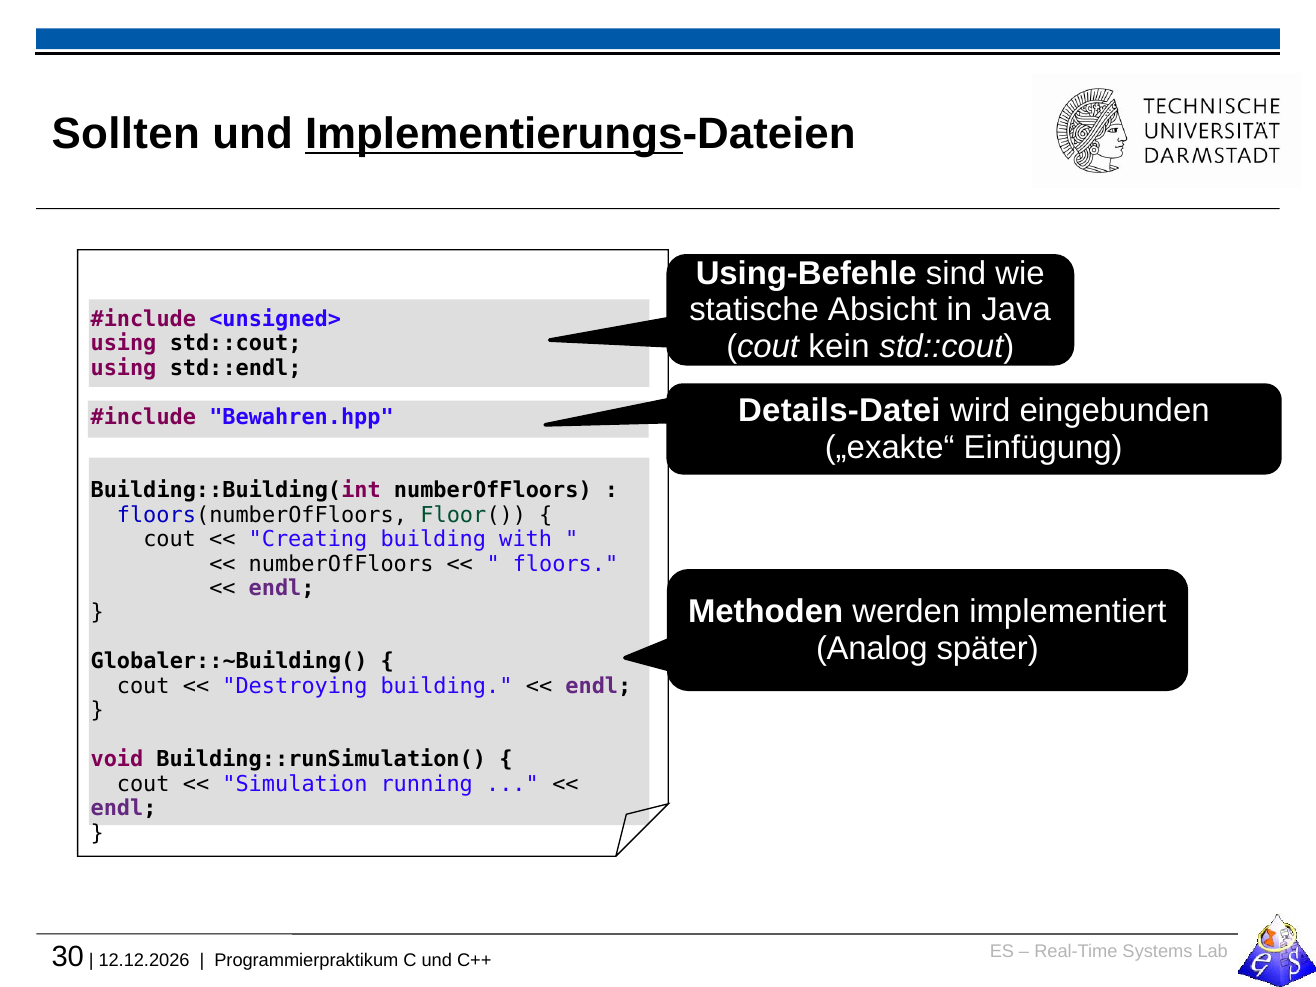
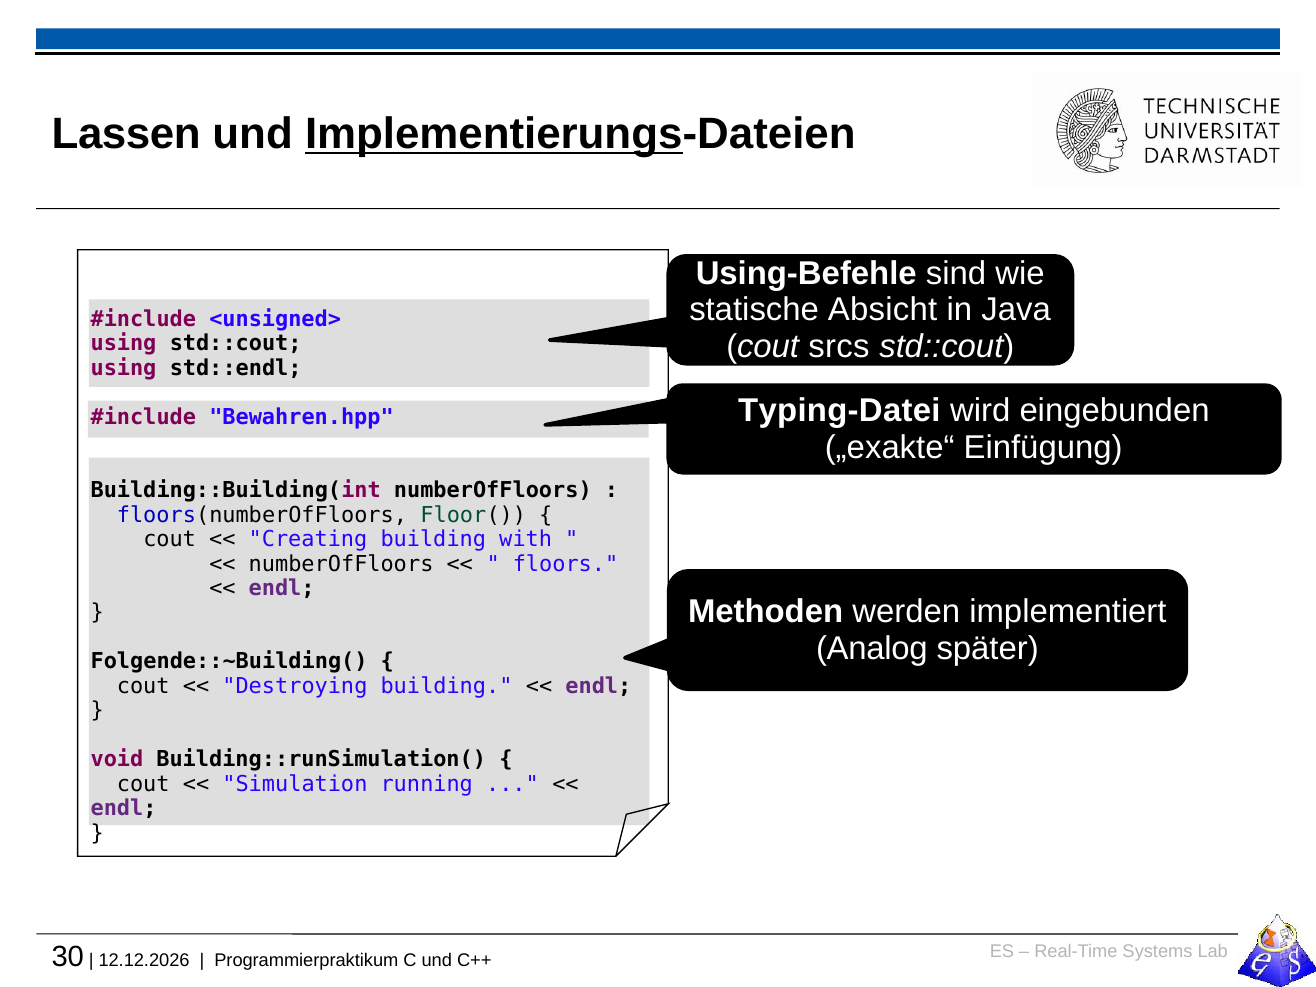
Sollten: Sollten -> Lassen (126, 134)
kein: kein -> srcs (839, 347)
Details-Datei: Details-Datei -> Typing-Datei (839, 411)
Globaler::~Building(: Globaler::~Building( -> Folgende::~Building( (229, 662)
